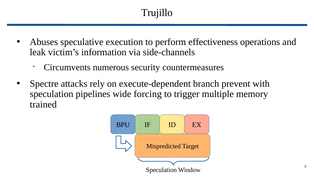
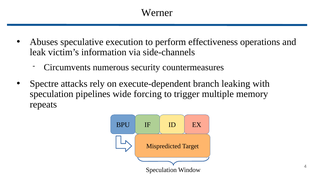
Trujillo: Trujillo -> Werner (157, 13)
prevent: prevent -> leaking (236, 83)
trained: trained -> repeats (43, 104)
